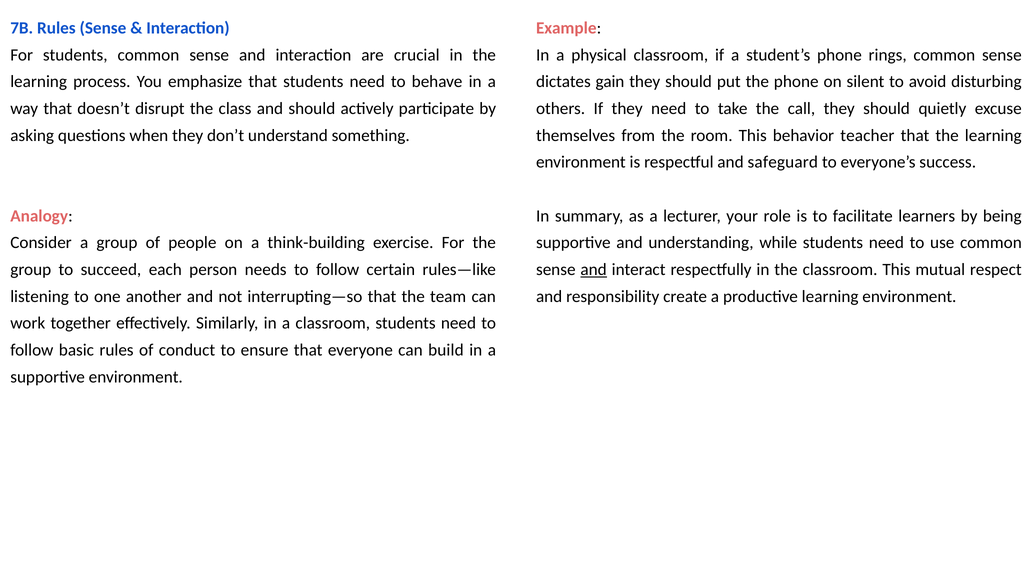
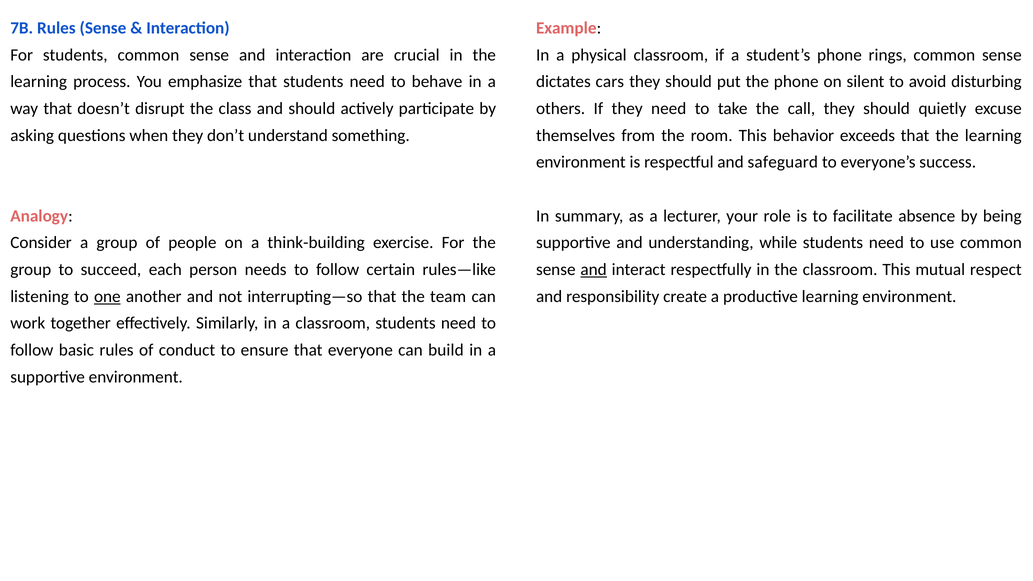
gain: gain -> cars (610, 82)
teacher: teacher -> exceeds (868, 135)
learners: learners -> absence (927, 216)
one underline: none -> present (107, 296)
